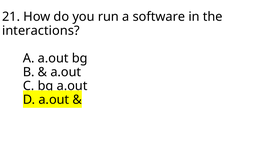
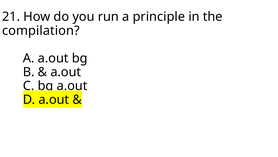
software: software -> principle (159, 17)
interactions: interactions -> compilation (41, 30)
